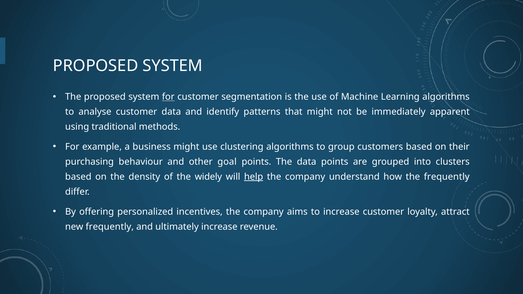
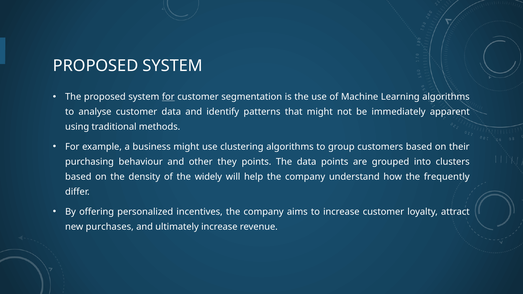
goal: goal -> they (227, 162)
help underline: present -> none (254, 177)
new frequently: frequently -> purchases (110, 227)
